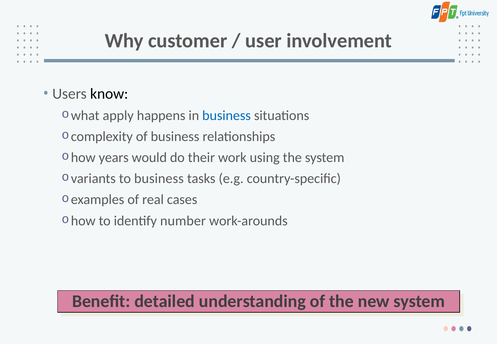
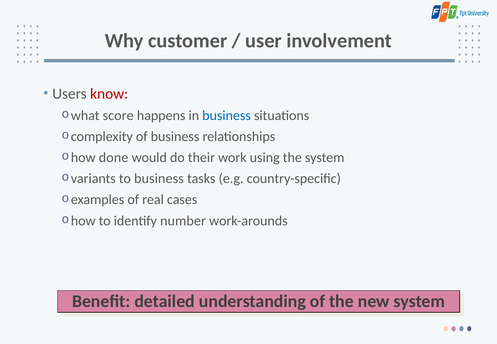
know colour: black -> red (109, 94)
apply: apply -> score (118, 115)
years: years -> done (114, 158)
